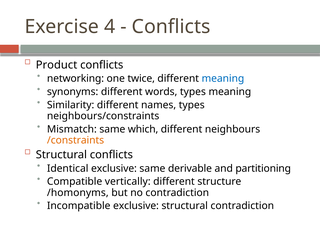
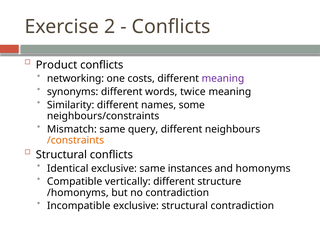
4: 4 -> 2 (110, 27)
twice: twice -> costs (141, 79)
meaning colour: blue -> purple (223, 79)
words types: types -> twice (193, 92)
names types: types -> some (192, 105)
which: which -> query (143, 129)
derivable: derivable -> instances (190, 168)
partitioning: partitioning -> homonyms (263, 168)
